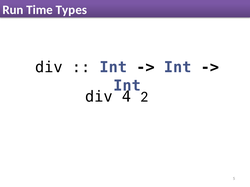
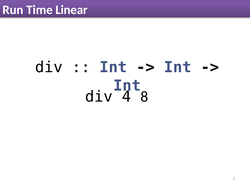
Types: Types -> Linear (72, 10)
2: 2 -> 8 (144, 97)
